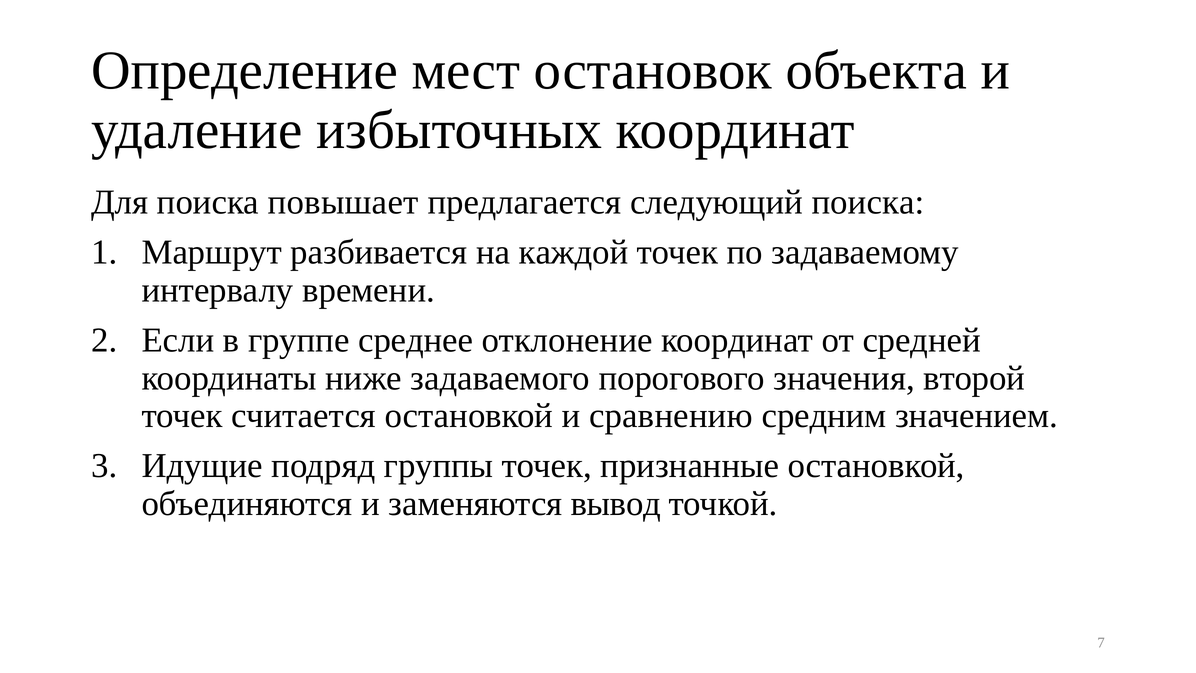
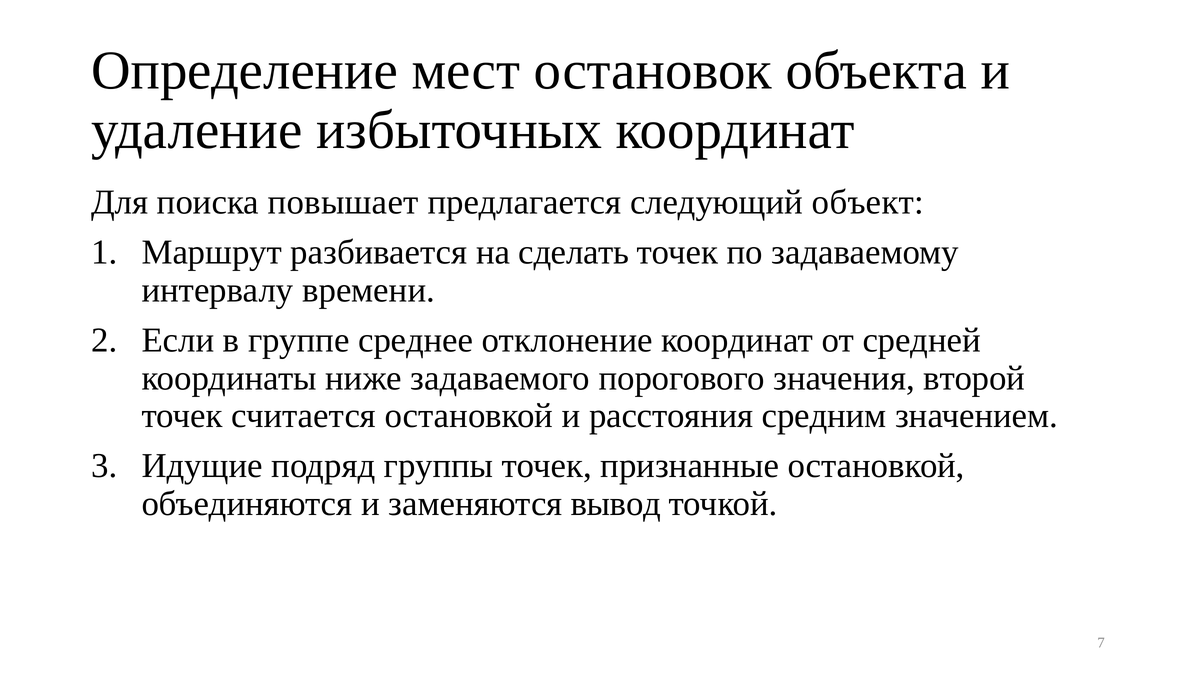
следующий поиска: поиска -> объект (868, 202)
каждой: каждой -> сделать (574, 252)
сравнению: сравнению -> расстояния (671, 416)
